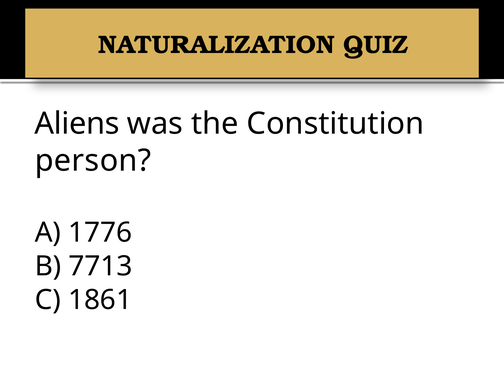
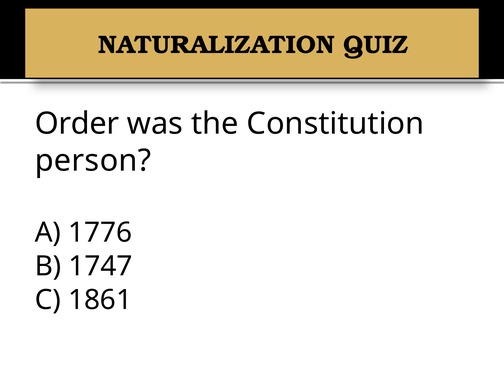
Aliens: Aliens -> Order (77, 124)
7713: 7713 -> 1747 (101, 266)
